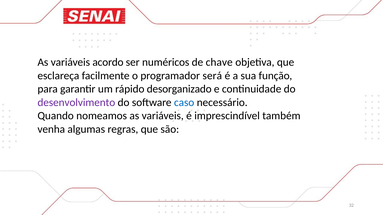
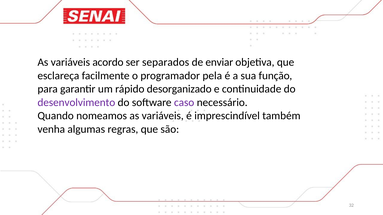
numéricos: numéricos -> separados (166, 62)
chave: chave -> enviar (219, 62)
será: será -> pela (212, 76)
caso colour: blue -> purple (184, 103)
